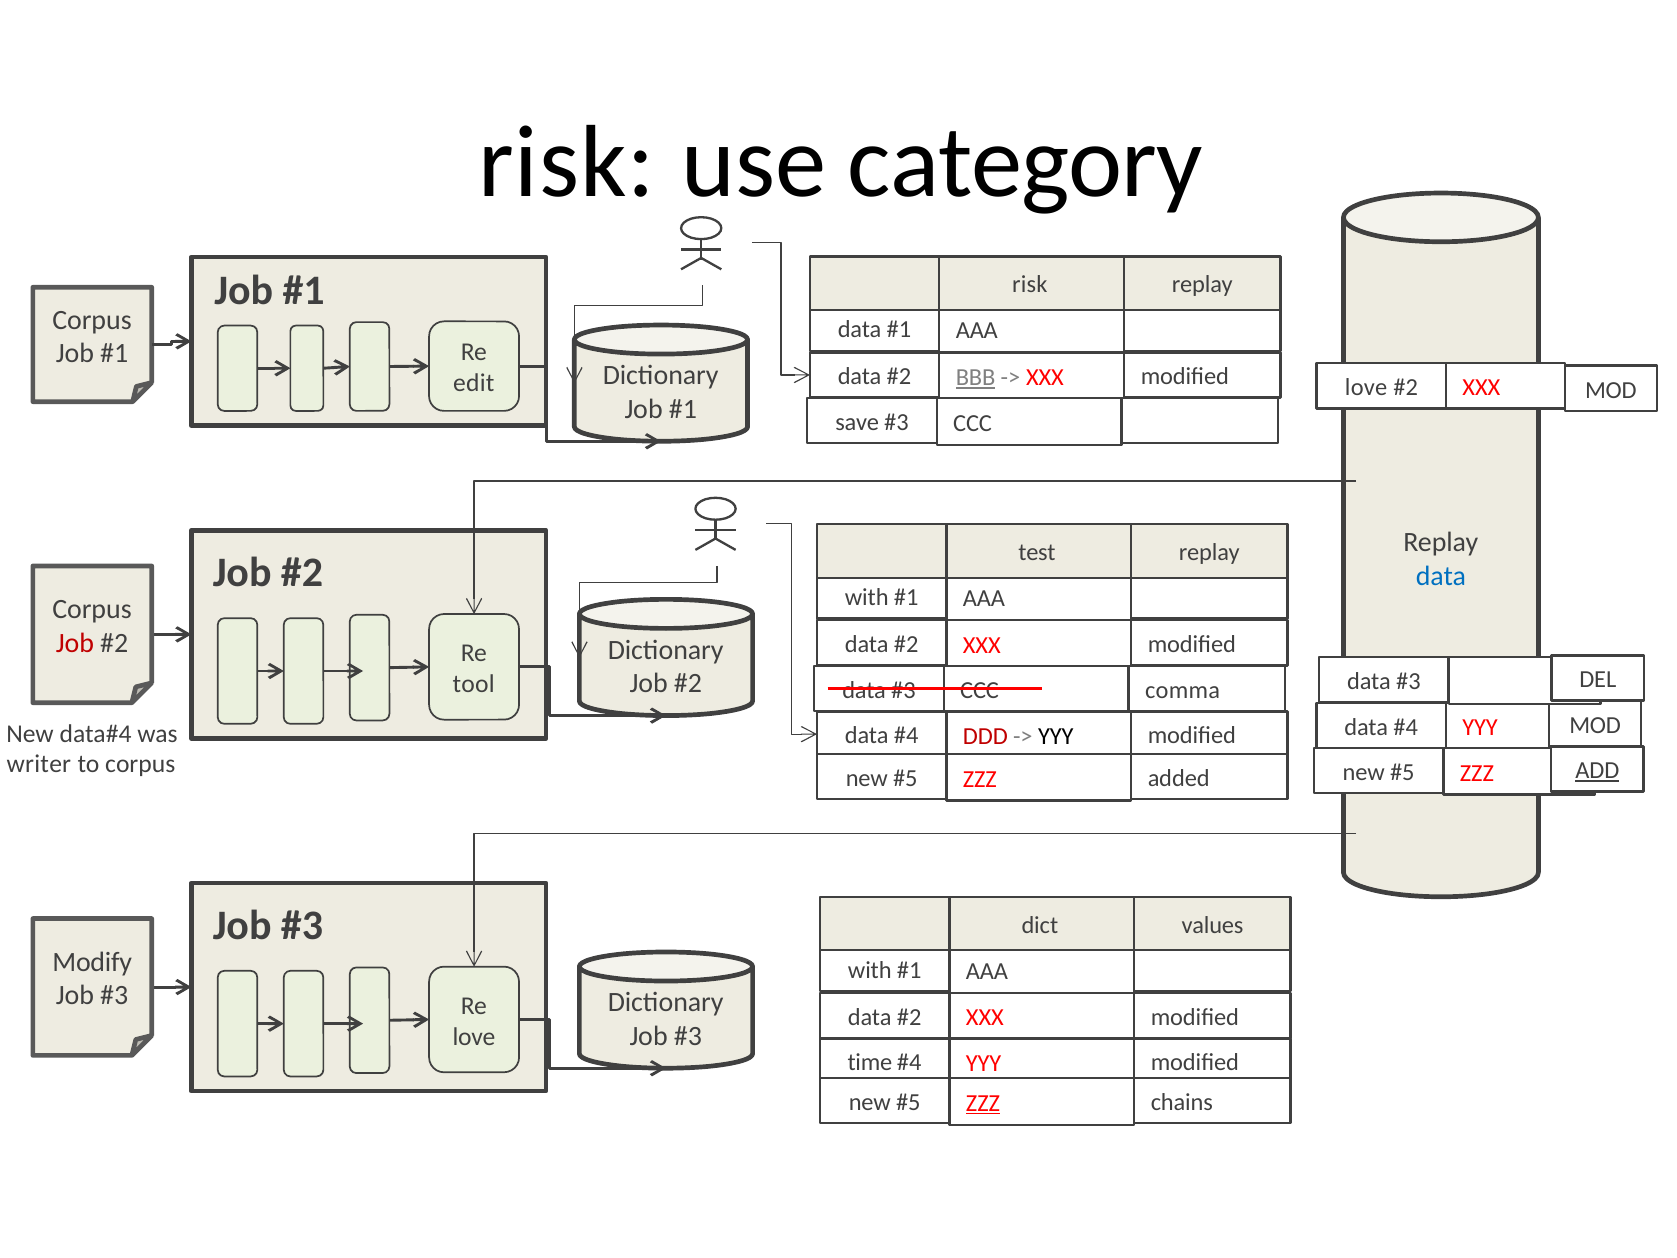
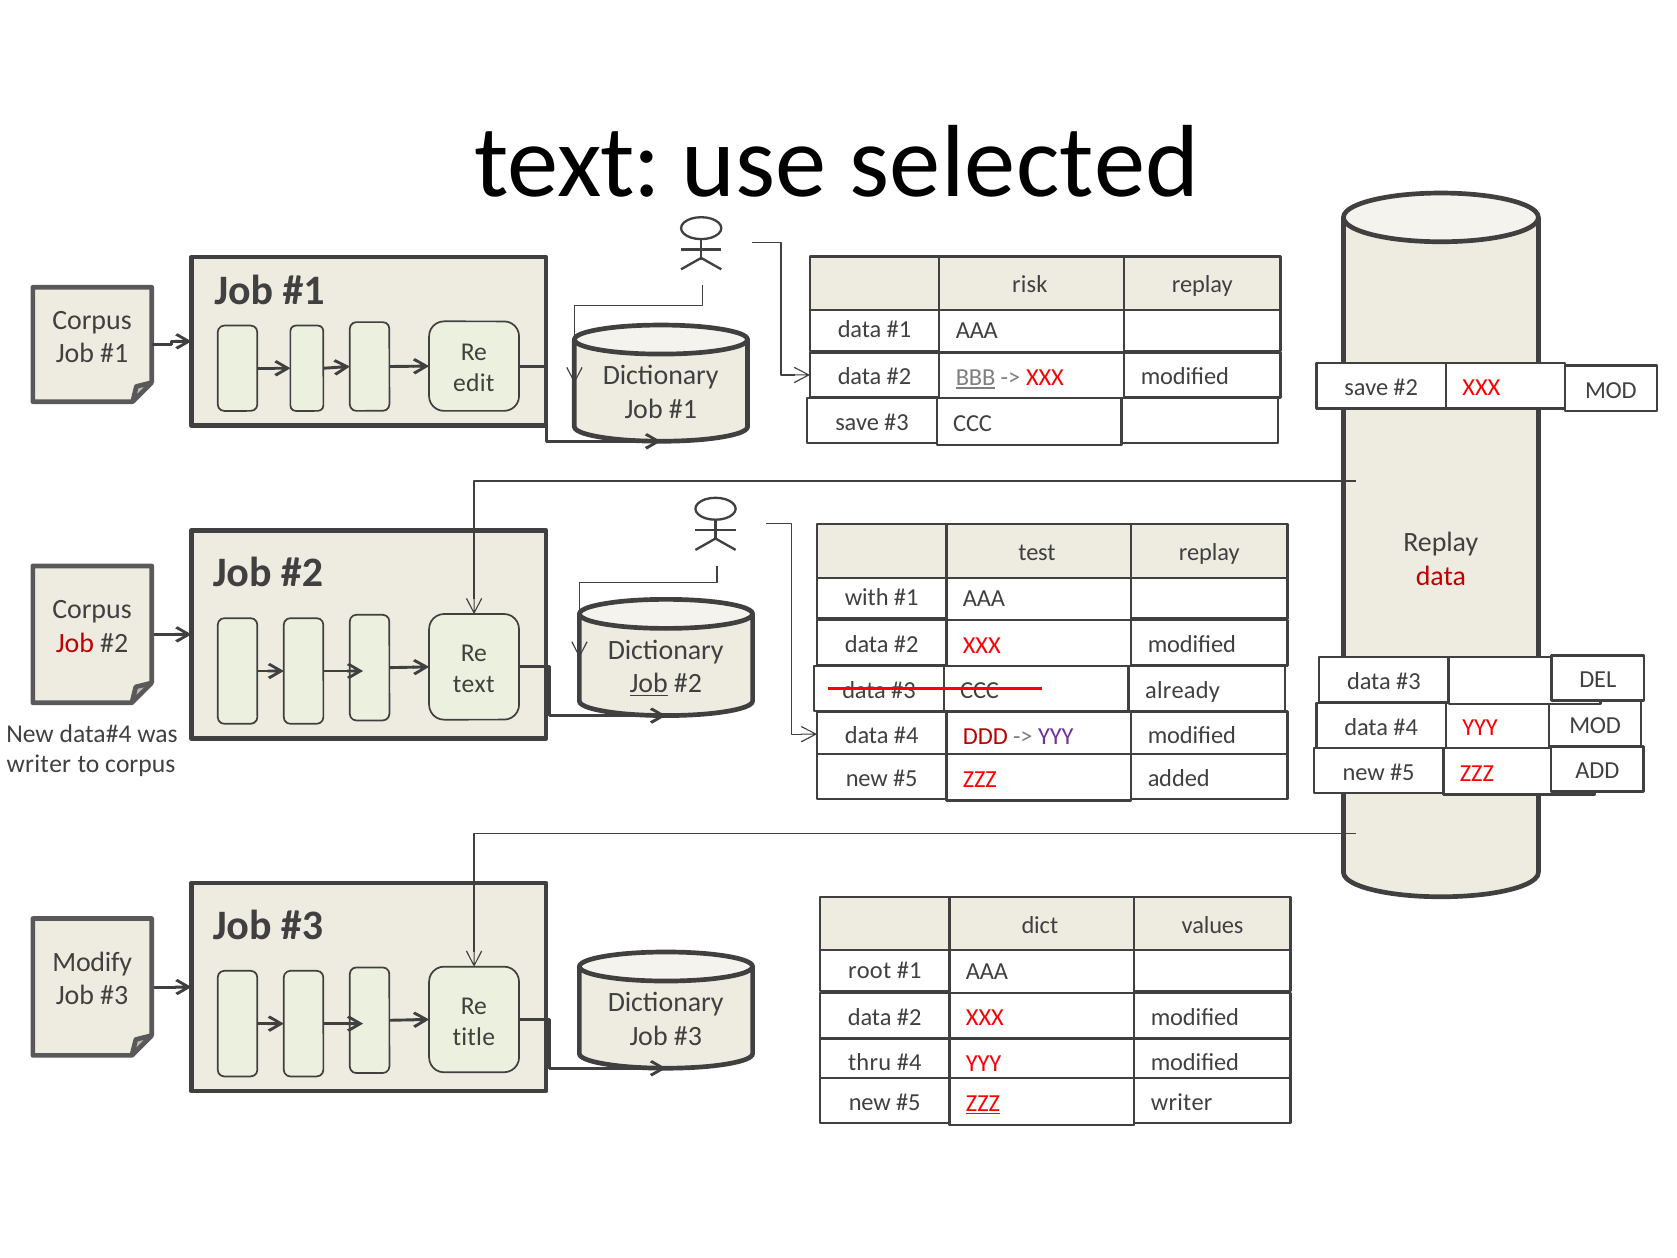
risk: risk -> text (568, 162)
category: category -> selected (1024, 162)
love: love -> save (1366, 388)
data colour: blue -> red (1441, 576)
Job underline: none -> present (649, 683)
tool: tool -> text (474, 684)
comma: comma -> already (1183, 690)
YYY colour: black -> purple (1056, 736)
ADD underline: present -> none (1597, 771)
with: with -> root (870, 970)
love: love -> title (474, 1036)
time: time -> thru (870, 1063)
chains: chains -> writer (1182, 1102)
